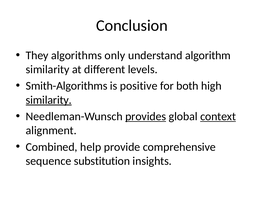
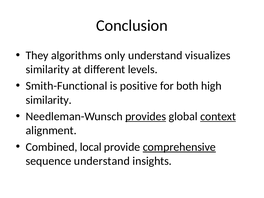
algorithm: algorithm -> visualizes (208, 55)
Smith-Algorithms: Smith-Algorithms -> Smith-Functional (67, 86)
similarity underline: present -> none (49, 100)
help: help -> local (91, 147)
comprehensive underline: none -> present (179, 147)
sequence substitution: substitution -> understand (102, 161)
